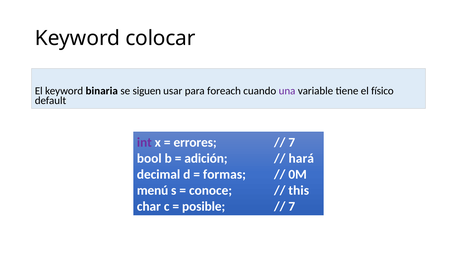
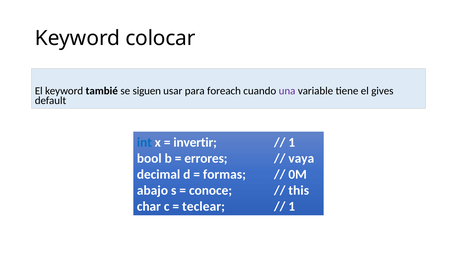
binaria: binaria -> tambié (102, 91)
físico: físico -> gives (382, 91)
int colour: purple -> blue (144, 142)
errores: errores -> invertir (195, 142)
7: 7 -> 1 (292, 142)
adición: adición -> errores (206, 158)
hará: hará -> vaya (301, 158)
menú: menú -> abajo (152, 190)
posible: posible -> teclear (204, 206)
7: 7 -> 1 (292, 206)
